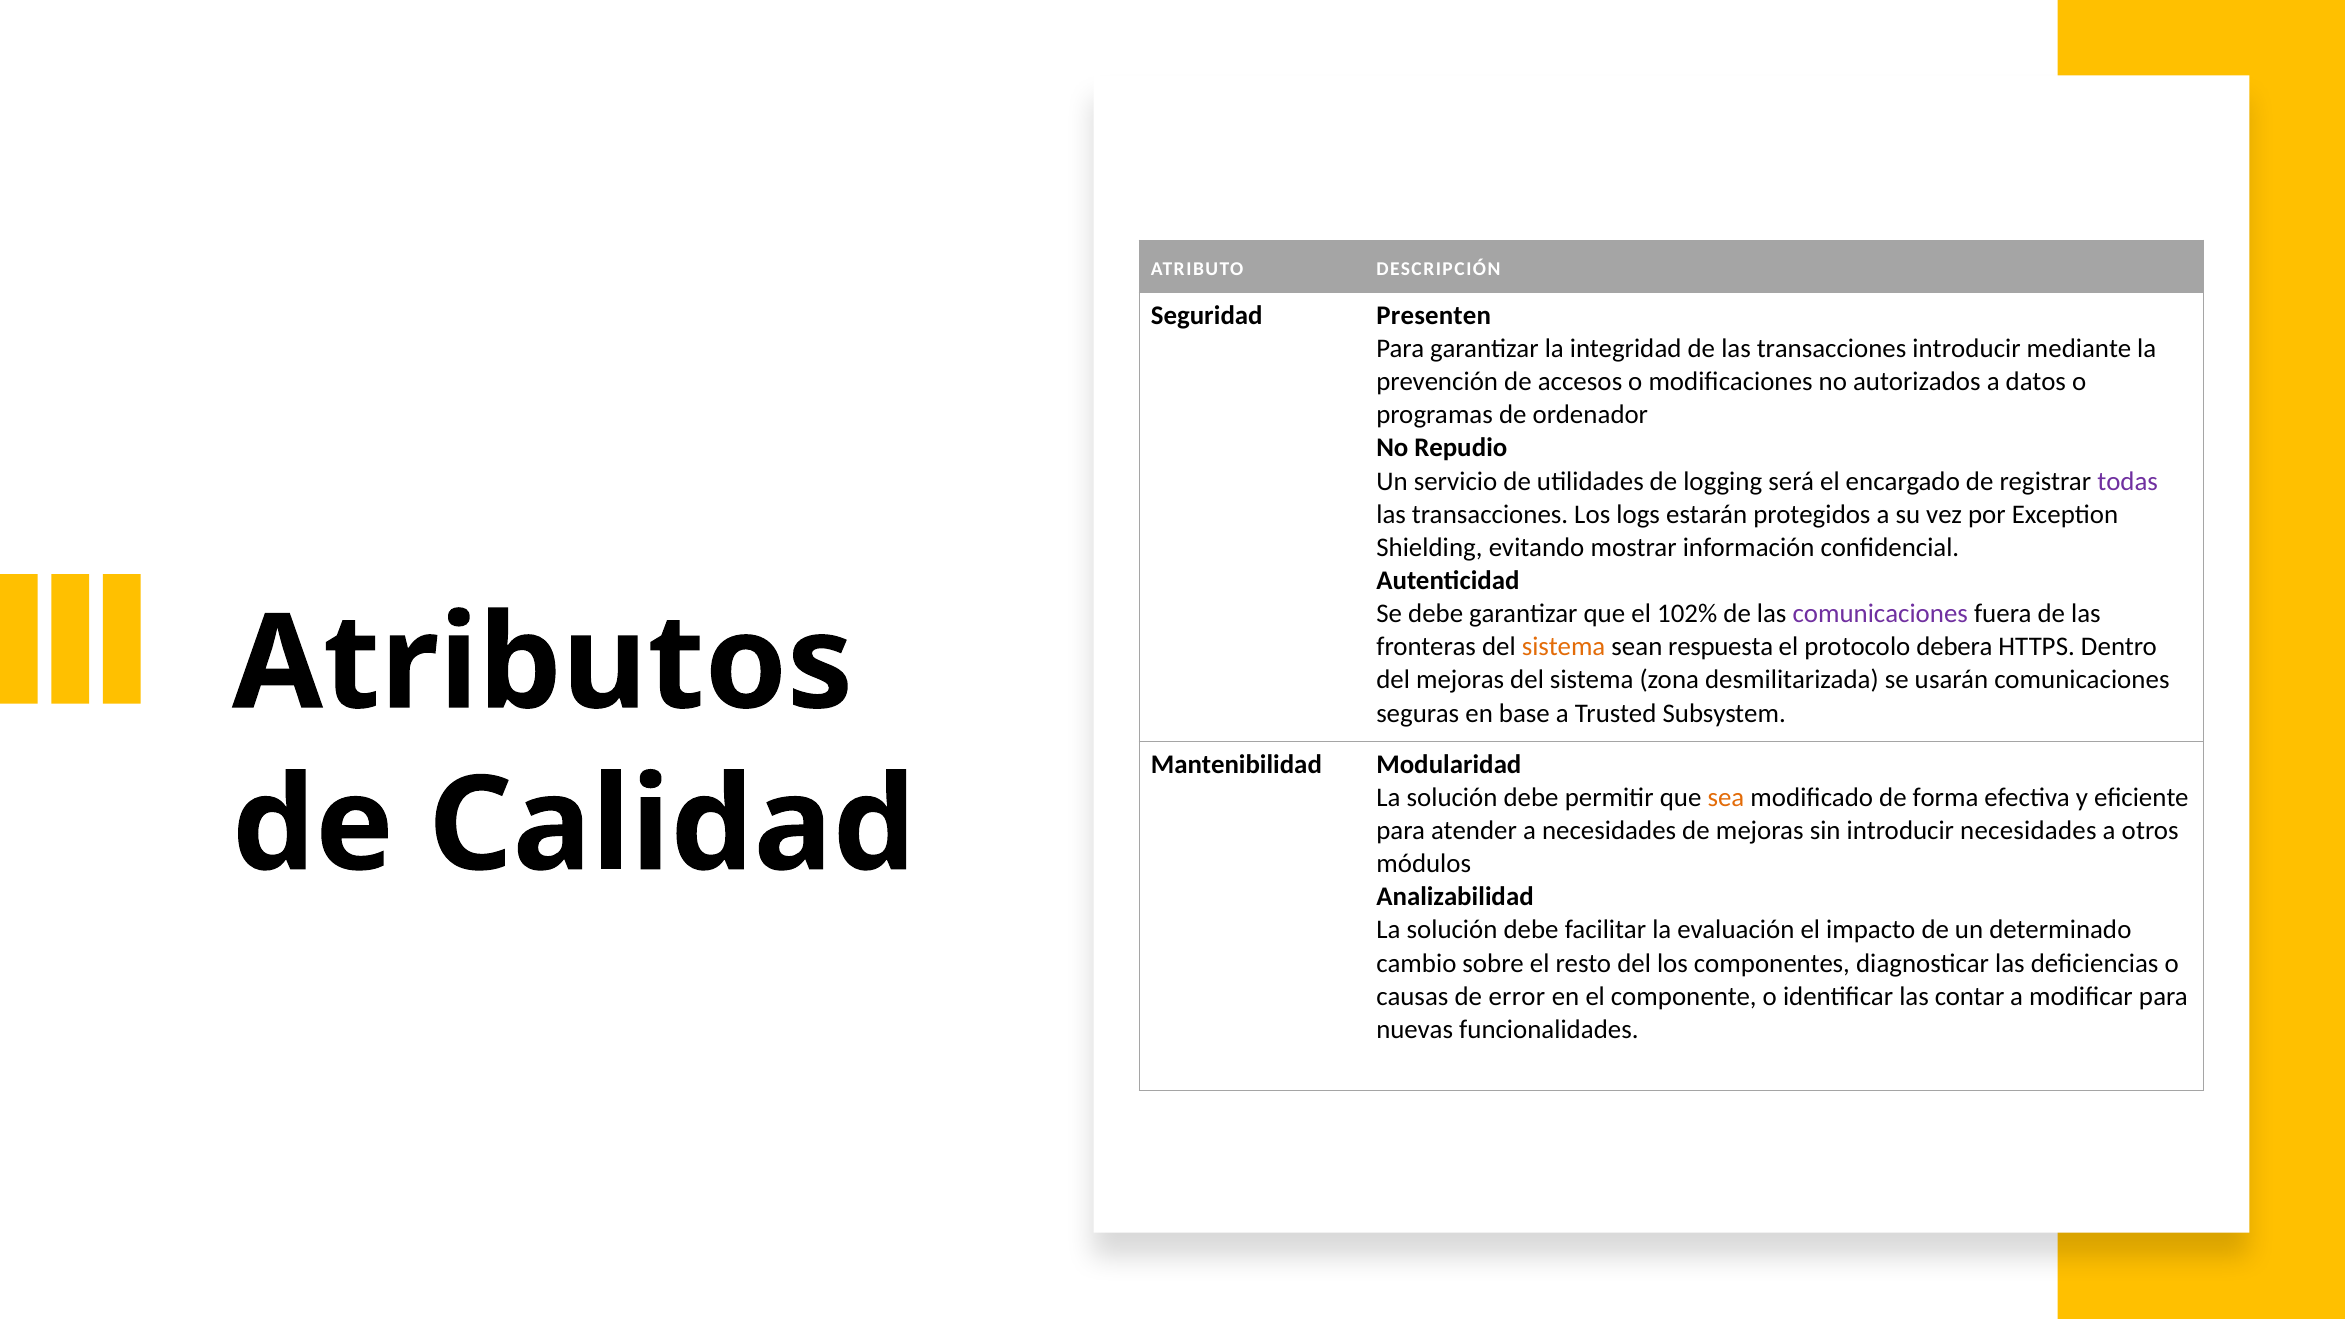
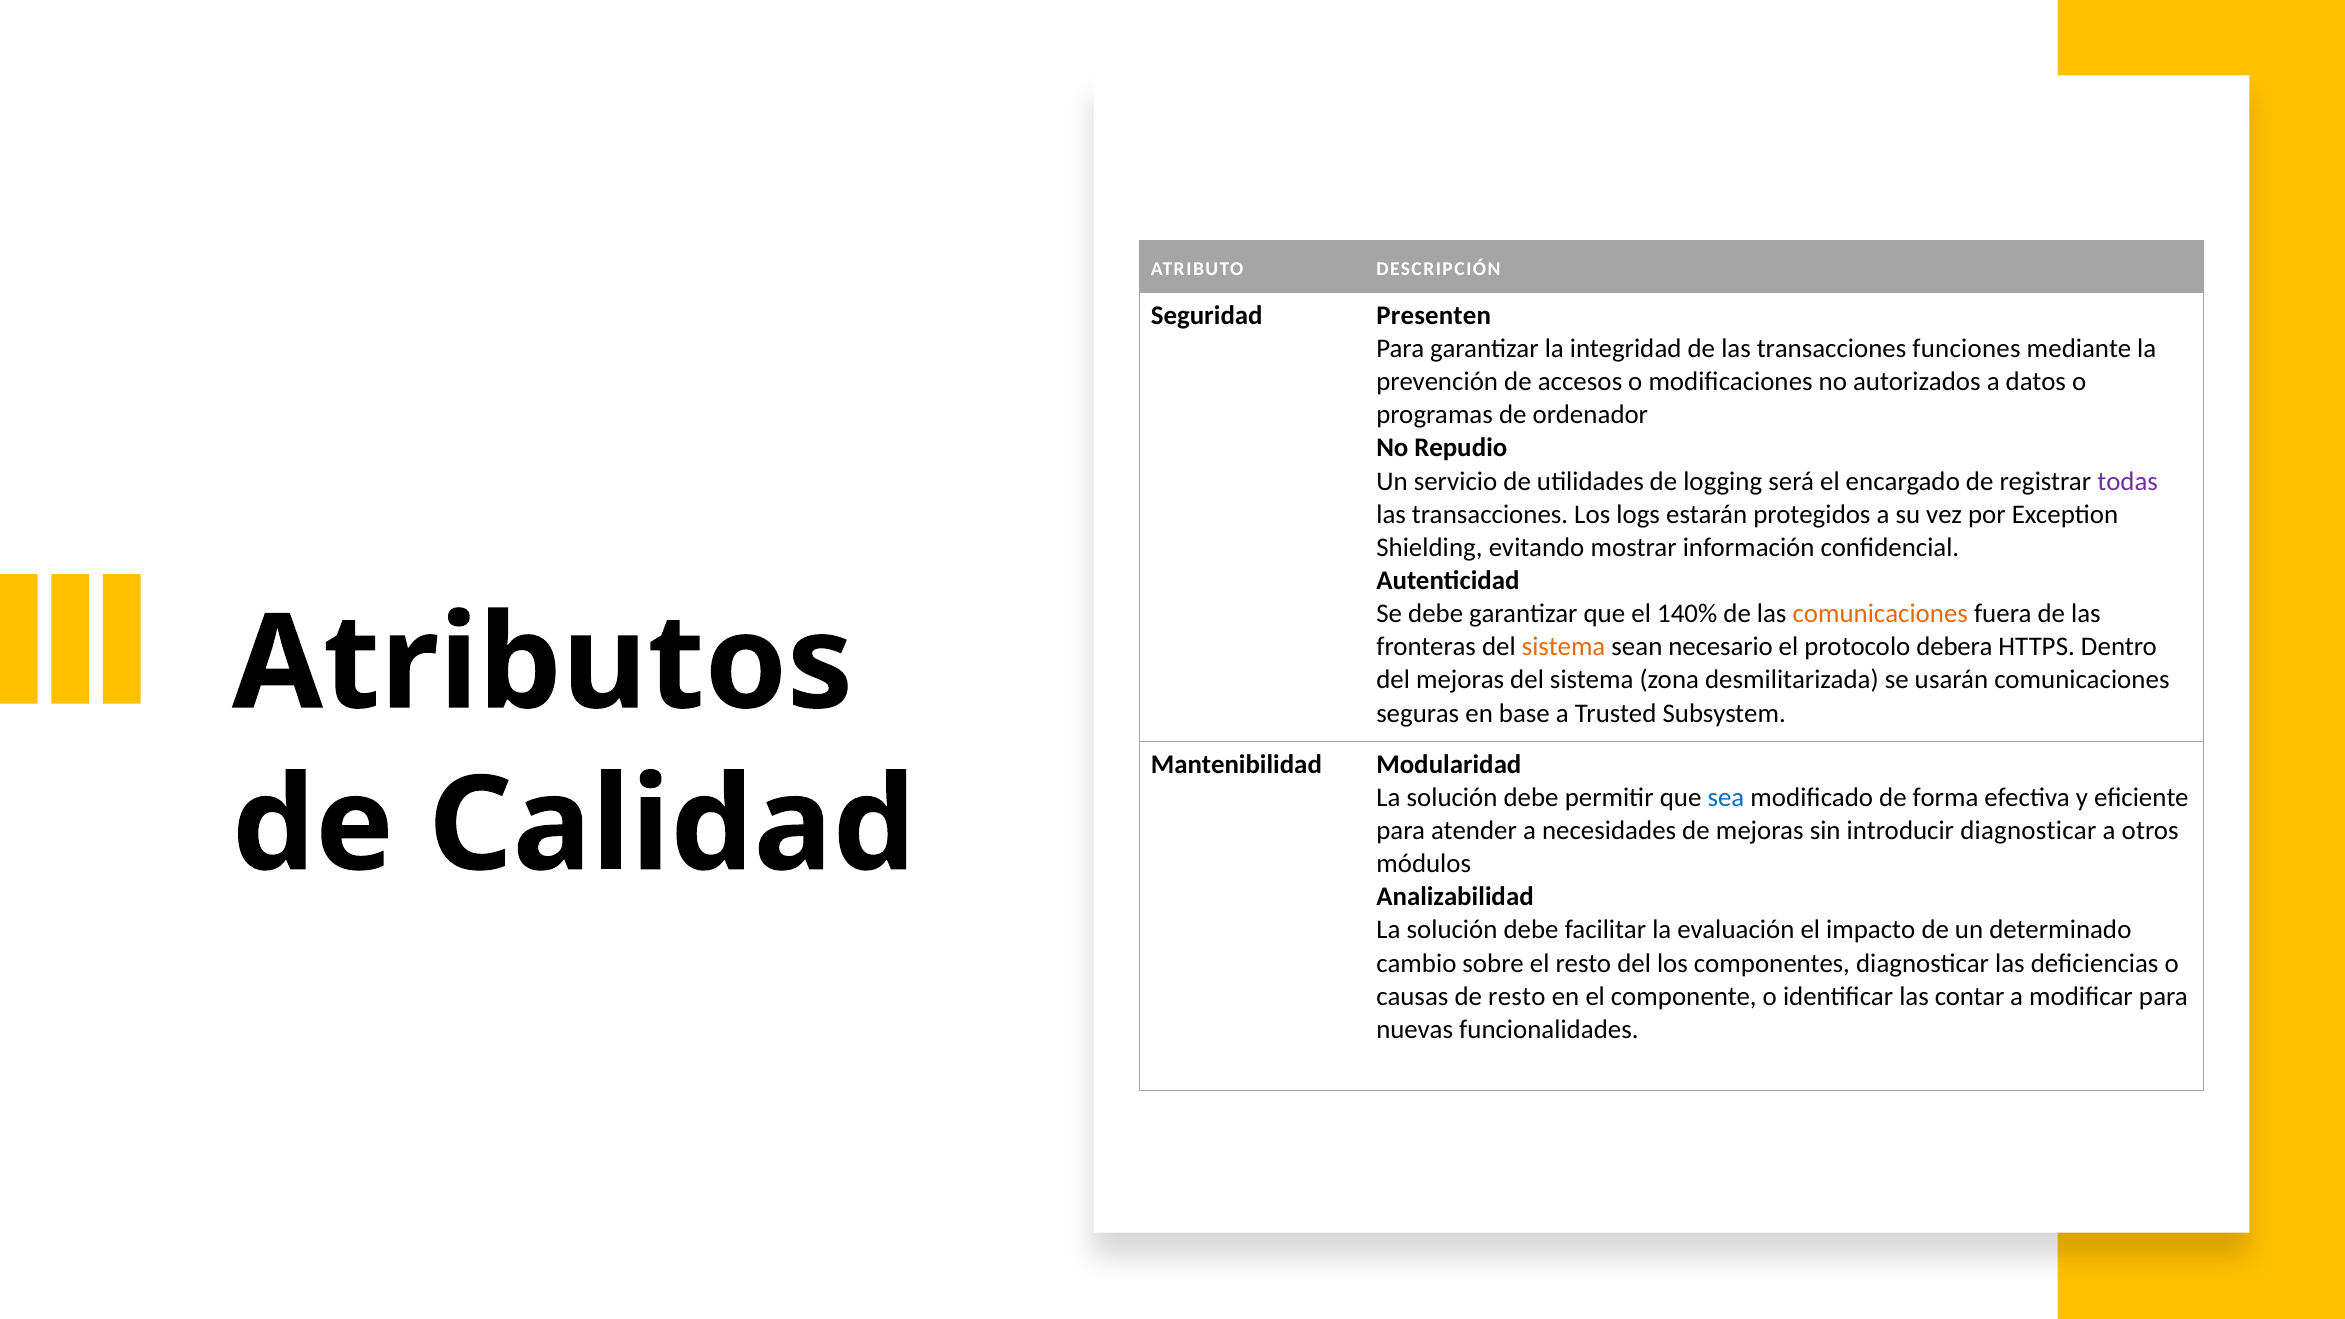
transacciones introducir: introducir -> funciones (1966, 348)
102%: 102% -> 140% (1687, 614)
comunicaciones colour: purple -> orange (1880, 614)
respuesta: respuesta -> necesario (1721, 647)
sea colour: orange -> blue (1726, 797)
introducir necesidades: necesidades -> diagnosticar (2028, 831)
de error: error -> resto (1517, 996)
